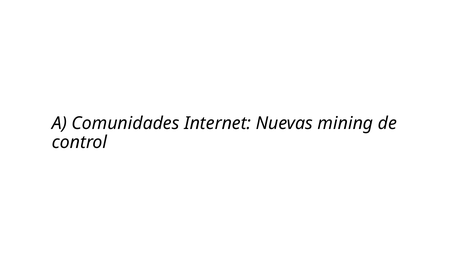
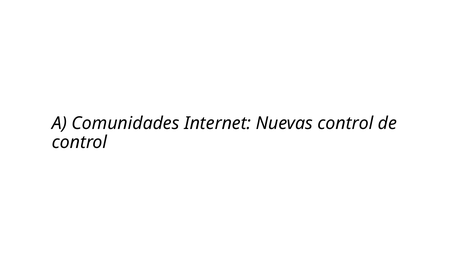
Nuevas mining: mining -> control (345, 123)
